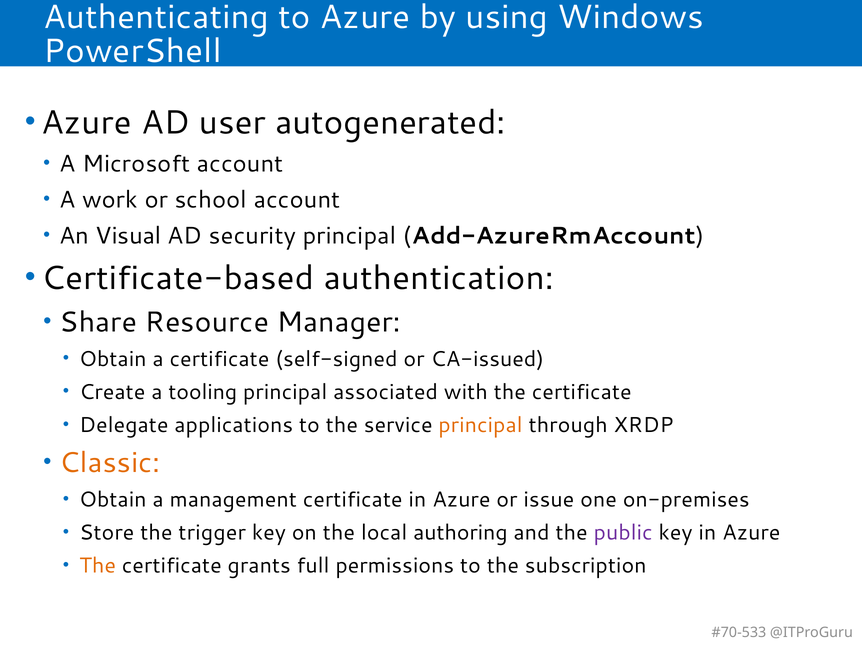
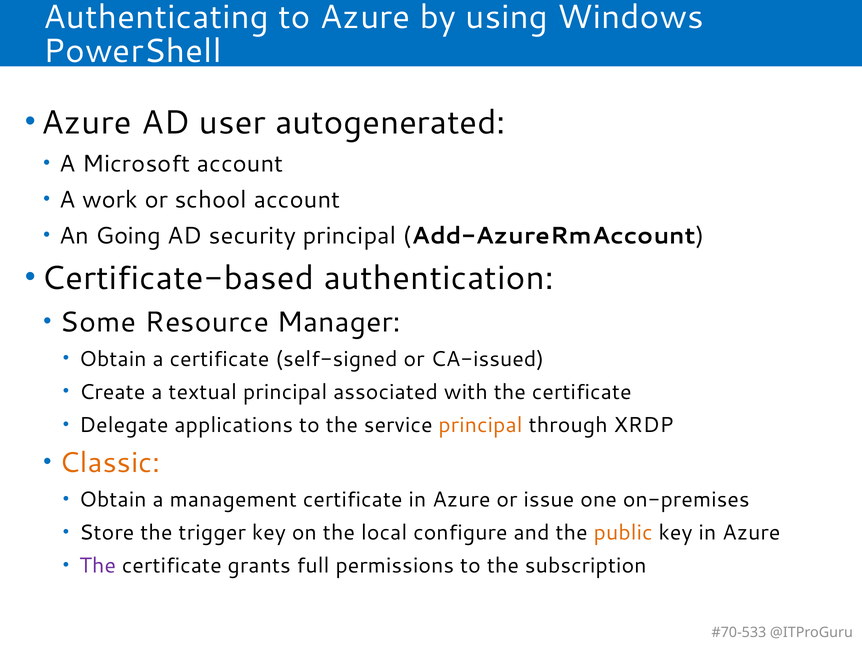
Visual: Visual -> Going (128, 236)
Share: Share -> Some (98, 322)
tooling: tooling -> textual (203, 392)
authoring: authoring -> configure (460, 533)
public colour: purple -> orange (623, 533)
The colour: orange -> purple (98, 566)
